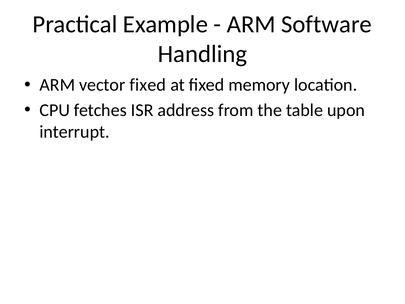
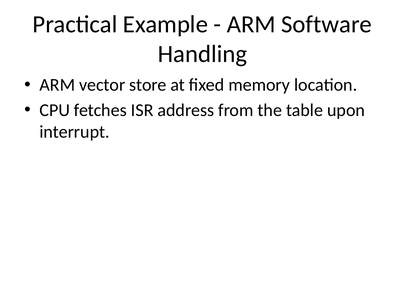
vector fixed: fixed -> store (148, 85)
